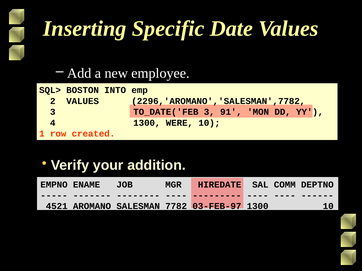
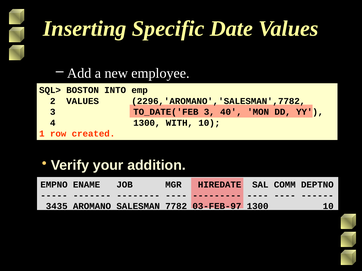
91: 91 -> 40 (231, 112)
WERE: WERE -> WITH (179, 123)
4521: 4521 -> 3435 (57, 207)
